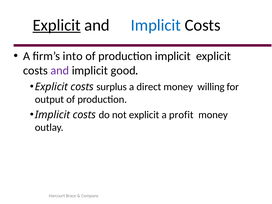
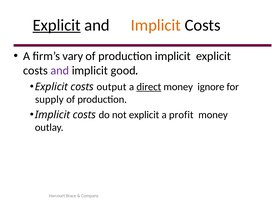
Implicit colour: blue -> orange (156, 25)
into: into -> vary (73, 56)
surplus: surplus -> output (111, 87)
direct underline: none -> present (149, 87)
willing: willing -> ignore (211, 87)
output: output -> supply (49, 99)
